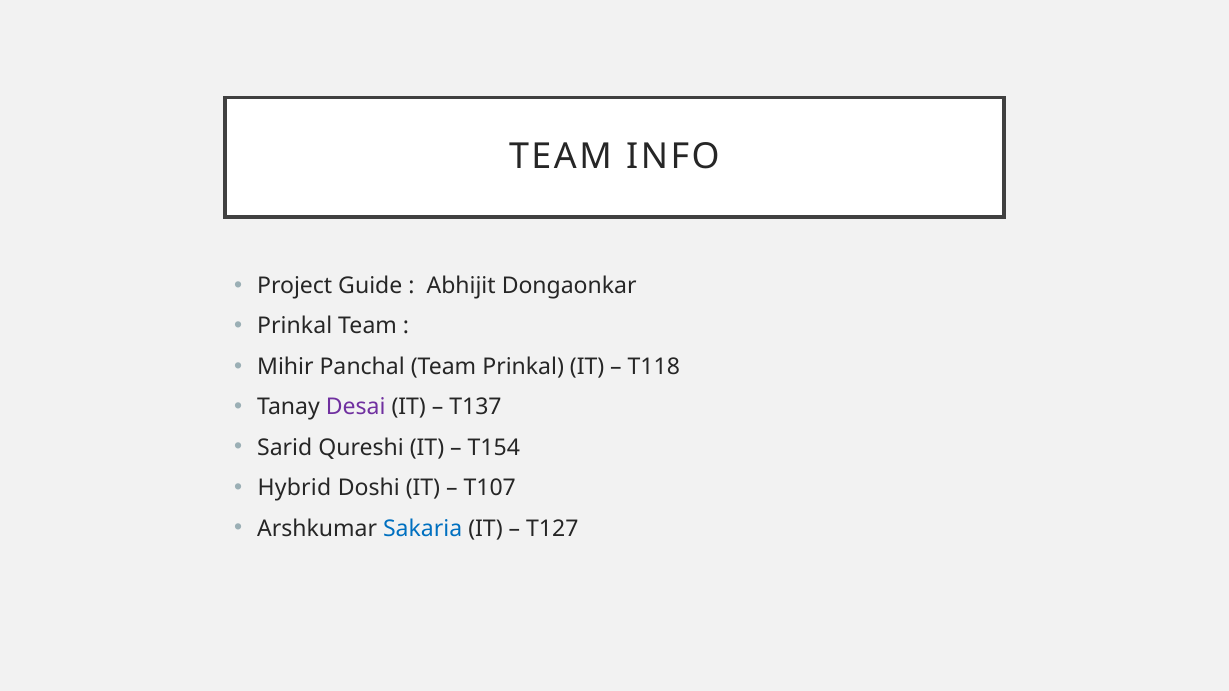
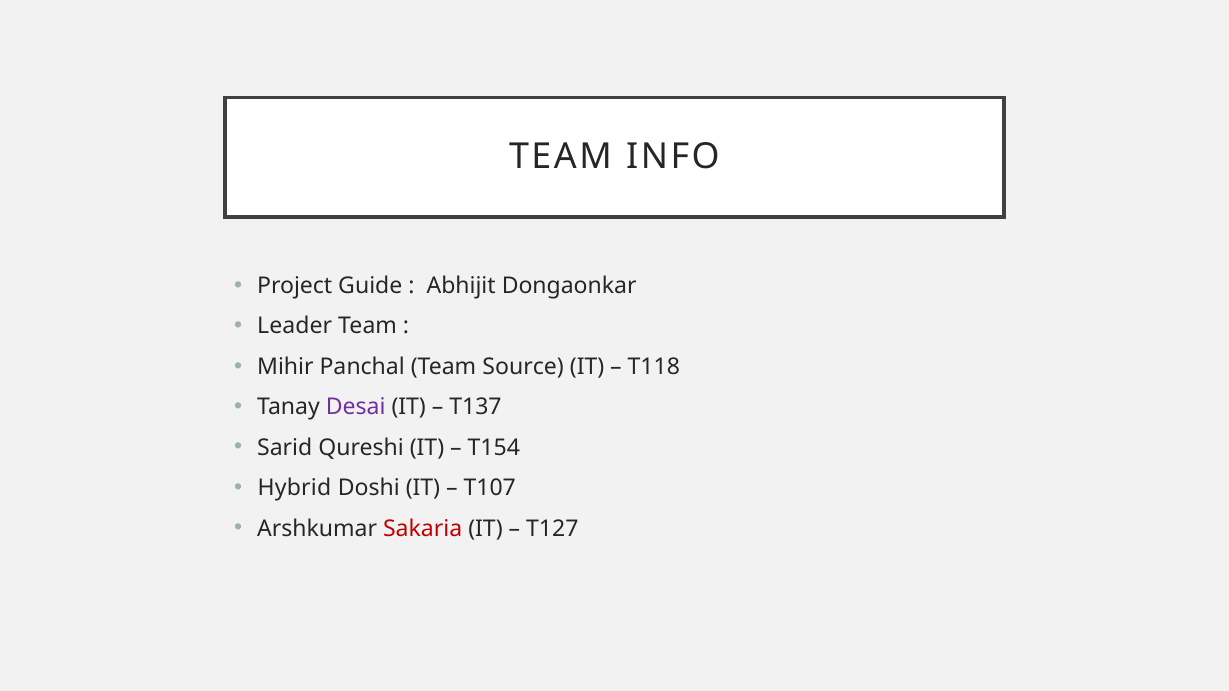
Prinkal: Prinkal -> Leader (295, 326)
Team Prinkal: Prinkal -> Source (523, 367)
Sakaria colour: blue -> red (423, 529)
